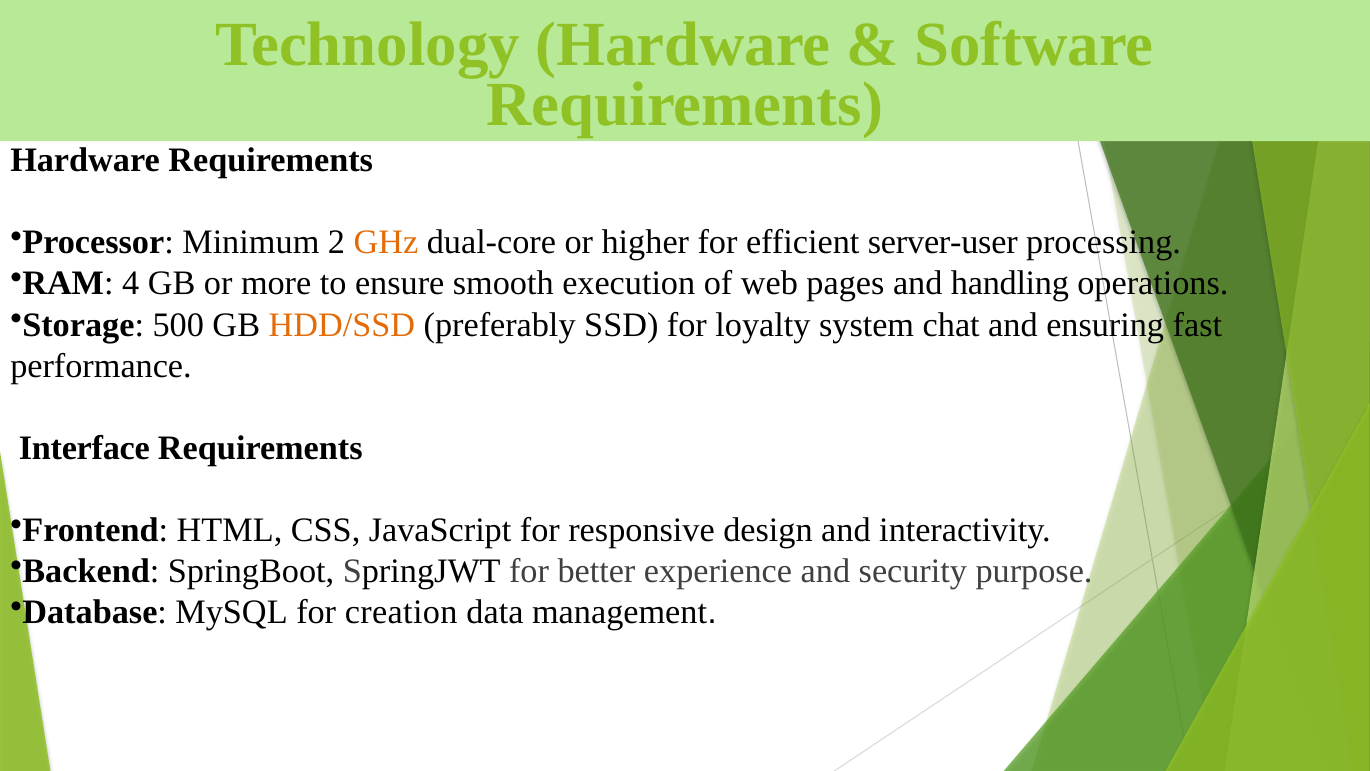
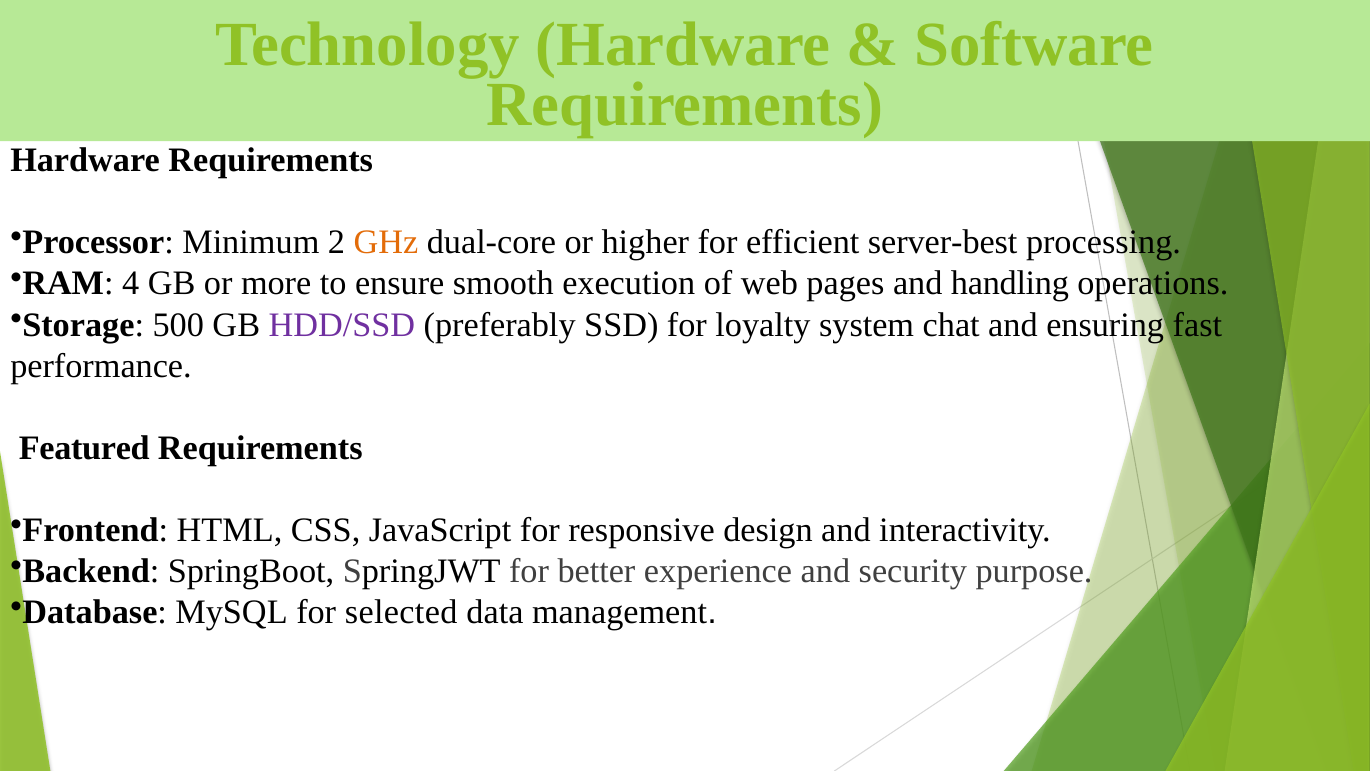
server-user: server-user -> server-best (943, 242)
HDD/SSD colour: orange -> purple (342, 325)
Interface: Interface -> Featured (84, 448)
creation: creation -> selected (401, 612)
